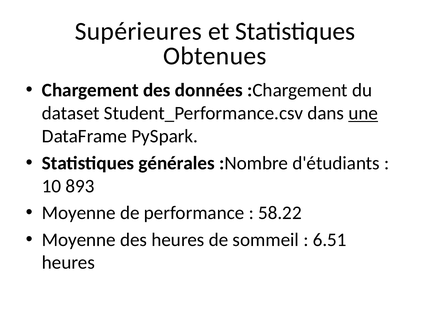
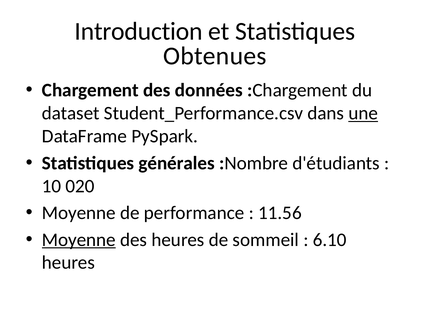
Supérieures: Supérieures -> Introduction (139, 31)
893: 893 -> 020 (80, 186)
58.22: 58.22 -> 11.56 (280, 213)
Moyenne underline: none -> present (79, 239)
6.51: 6.51 -> 6.10 (330, 239)
